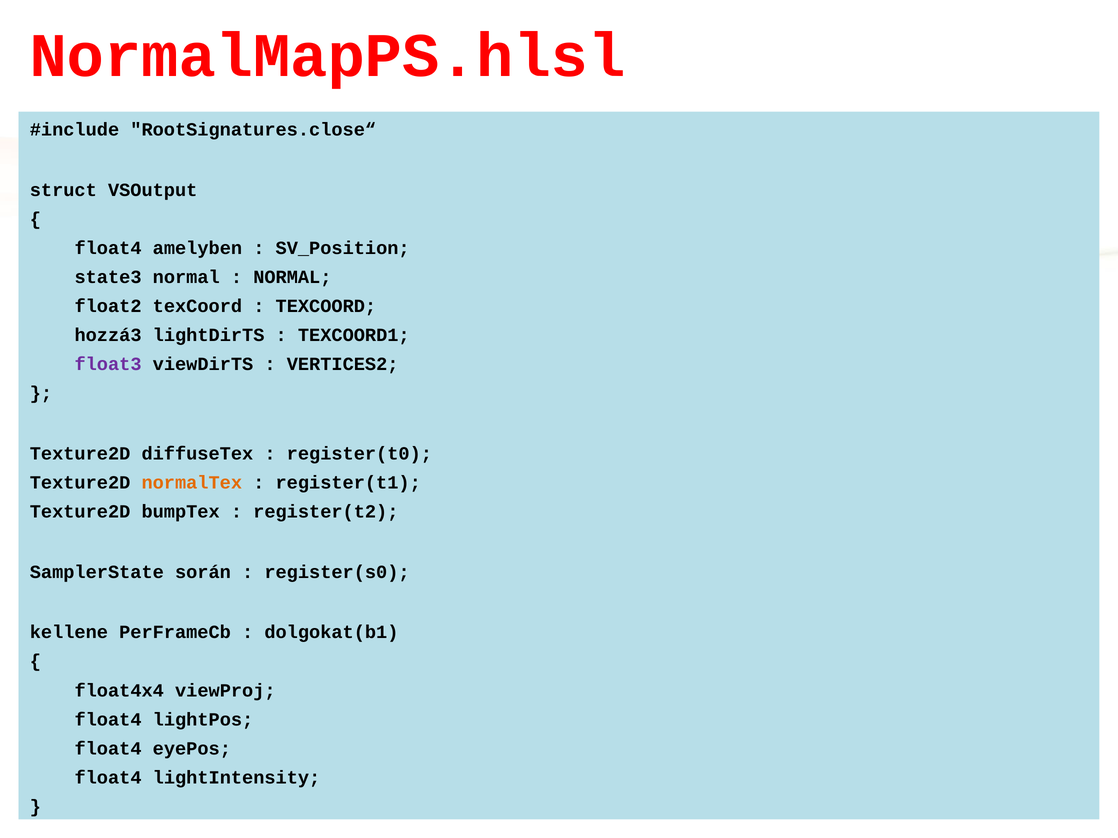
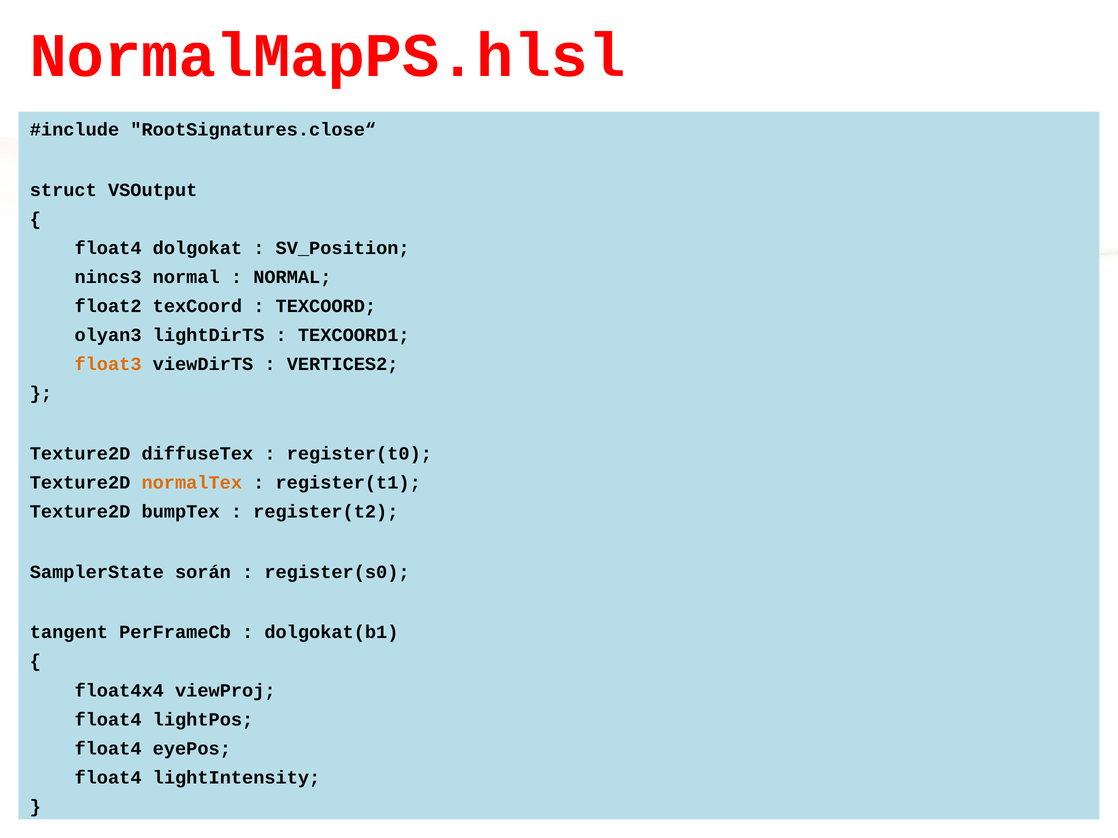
amelyben: amelyben -> dolgokat (197, 248)
state3: state3 -> nincs3 (108, 277)
hozzá3: hozzá3 -> olyan3 (108, 335)
float3 colour: purple -> orange (108, 365)
kellene: kellene -> tangent (69, 633)
